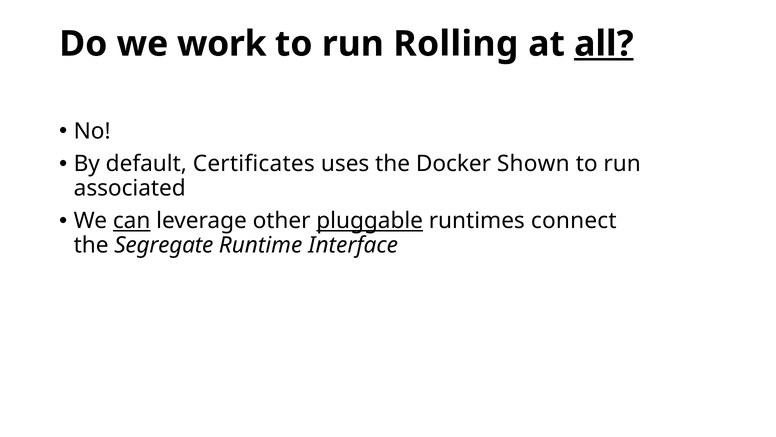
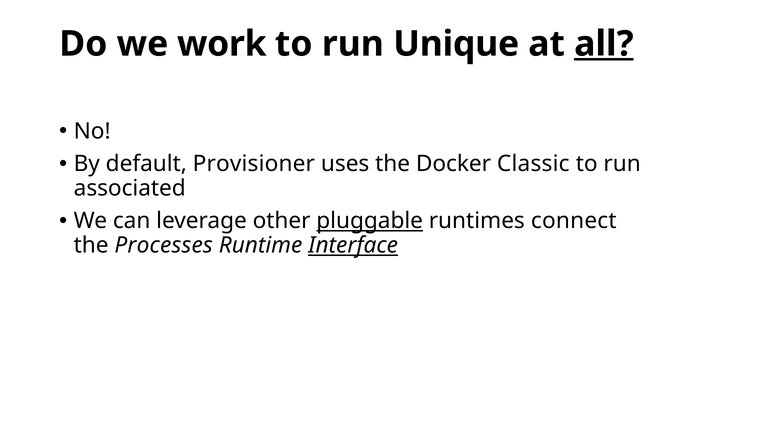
Rolling: Rolling -> Unique (456, 44)
Certificates: Certificates -> Provisioner (254, 164)
Shown: Shown -> Classic (533, 164)
can underline: present -> none (132, 221)
Segregate: Segregate -> Processes (164, 245)
Interface underline: none -> present (353, 245)
